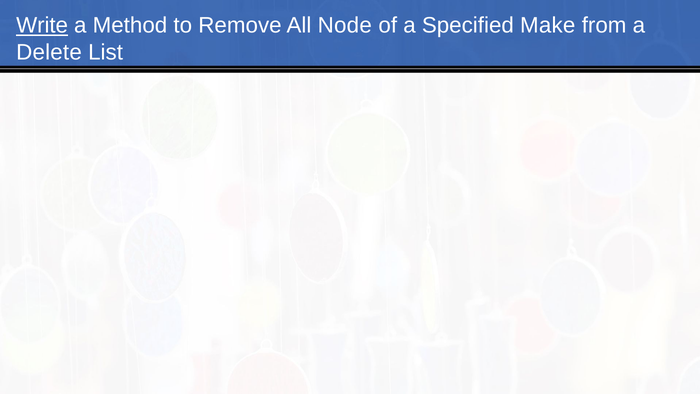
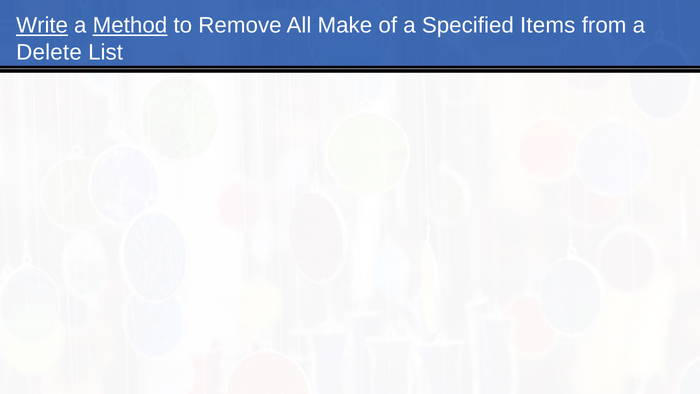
Method underline: none -> present (130, 26)
Node: Node -> Make (345, 26)
Make: Make -> Items (548, 26)
